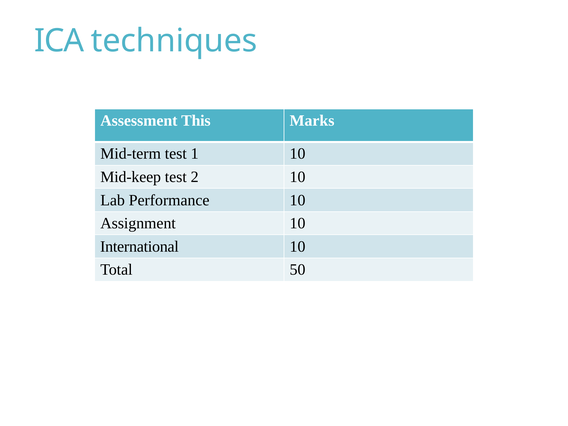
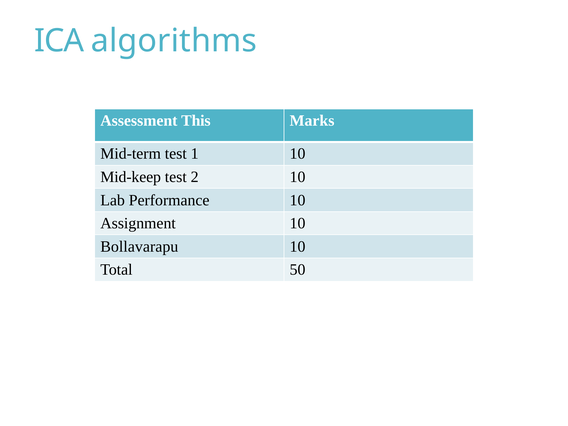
techniques: techniques -> algorithms (174, 41)
International: International -> Bollavarapu (139, 247)
